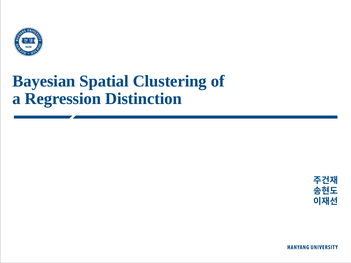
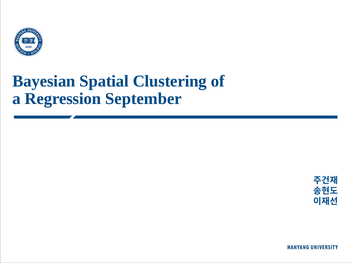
Distinction: Distinction -> September (143, 99)
